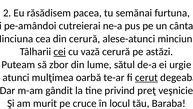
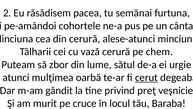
cutreierai: cutreierai -> cohortele (80, 26)
cei underline: present -> none (60, 51)
astăzi: astăzi -> chem (159, 51)
